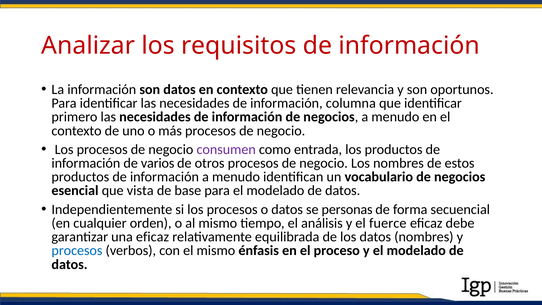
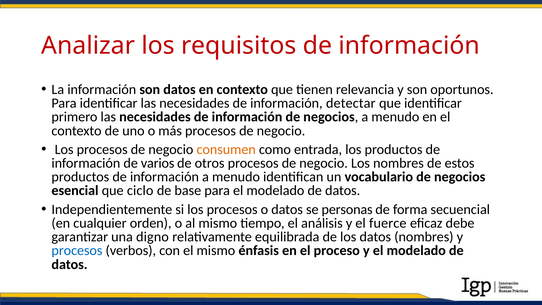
columna: columna -> detectar (351, 103)
consumen colour: purple -> orange (226, 149)
vista: vista -> ciclo (140, 191)
una eficaz: eficaz -> digno (152, 237)
